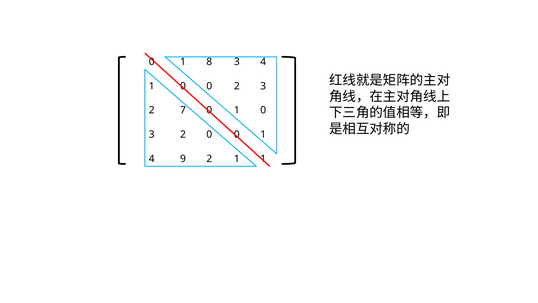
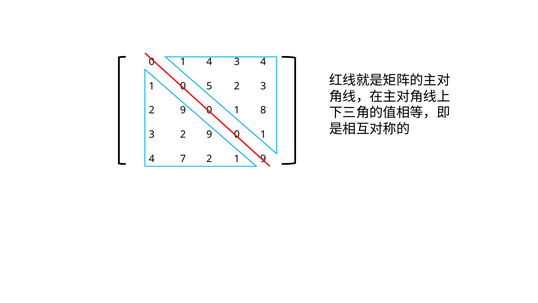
8: 8 -> 4 (209, 62)
1 0 0: 0 -> 5 (209, 86)
7: 7 -> 9 (183, 110)
0 1 0: 0 -> 8 (263, 110)
0: 0 -> 9 (209, 134)
9: 9 -> 7 (183, 159)
1 1: 1 -> 9 (263, 159)
